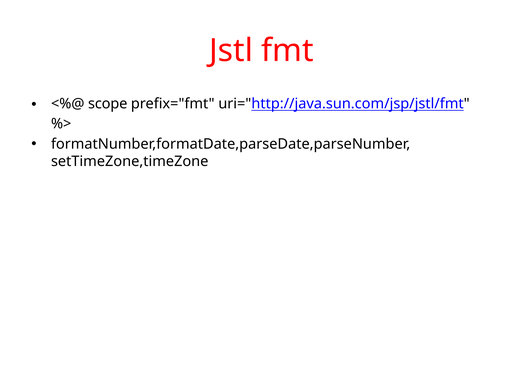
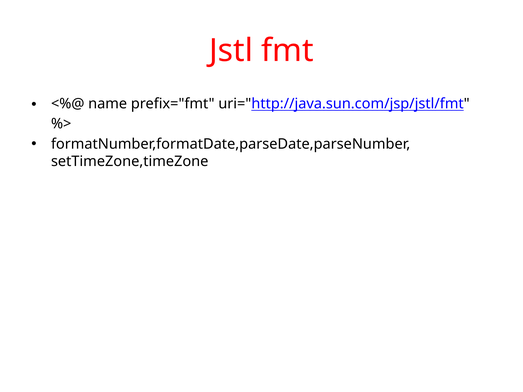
scope: scope -> name (108, 104)
